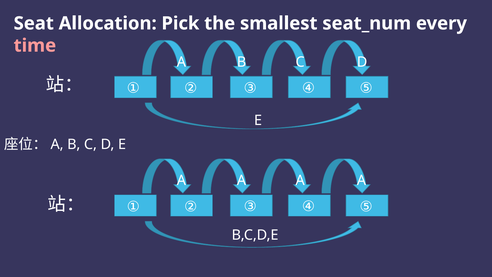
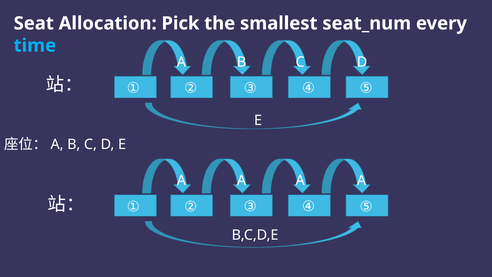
time colour: pink -> light blue (35, 46)
